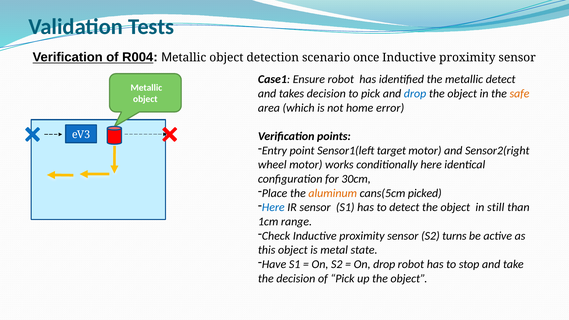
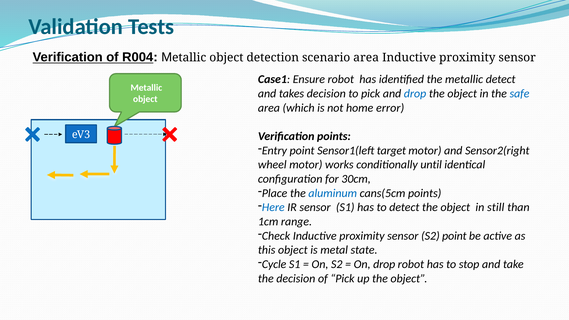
scenario once: once -> area (366, 58)
safe colour: orange -> blue (520, 94)
conditionally here: here -> until (431, 165)
aluminum colour: orange -> blue (333, 193)
cans(5cm picked: picked -> points (425, 193)
S2 turns: turns -> point (454, 236)
Have: Have -> Cycle (274, 264)
